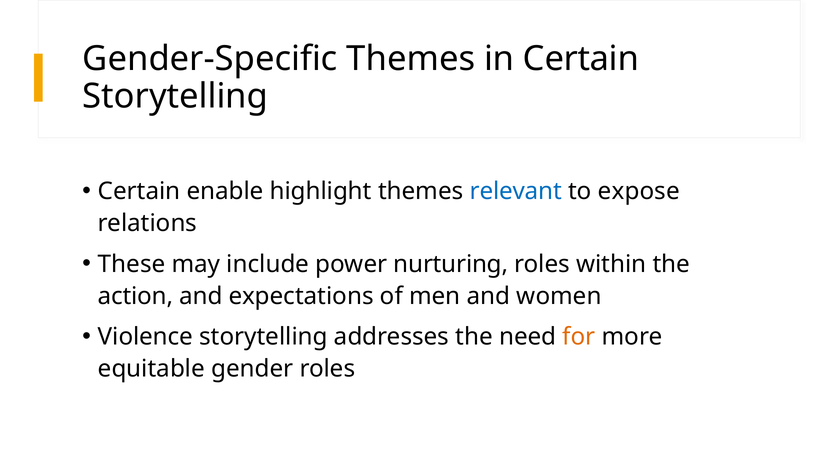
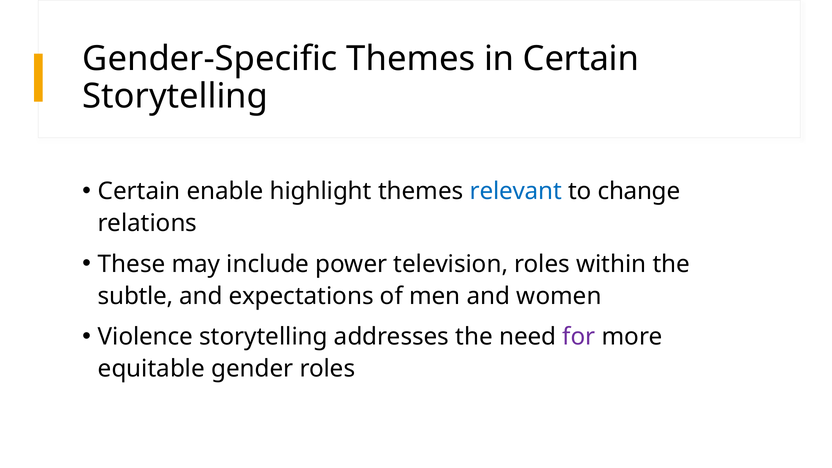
expose: expose -> change (639, 191)
nurturing: nurturing -> television (451, 264)
action: action -> subtle (136, 296)
for colour: orange -> purple (579, 337)
